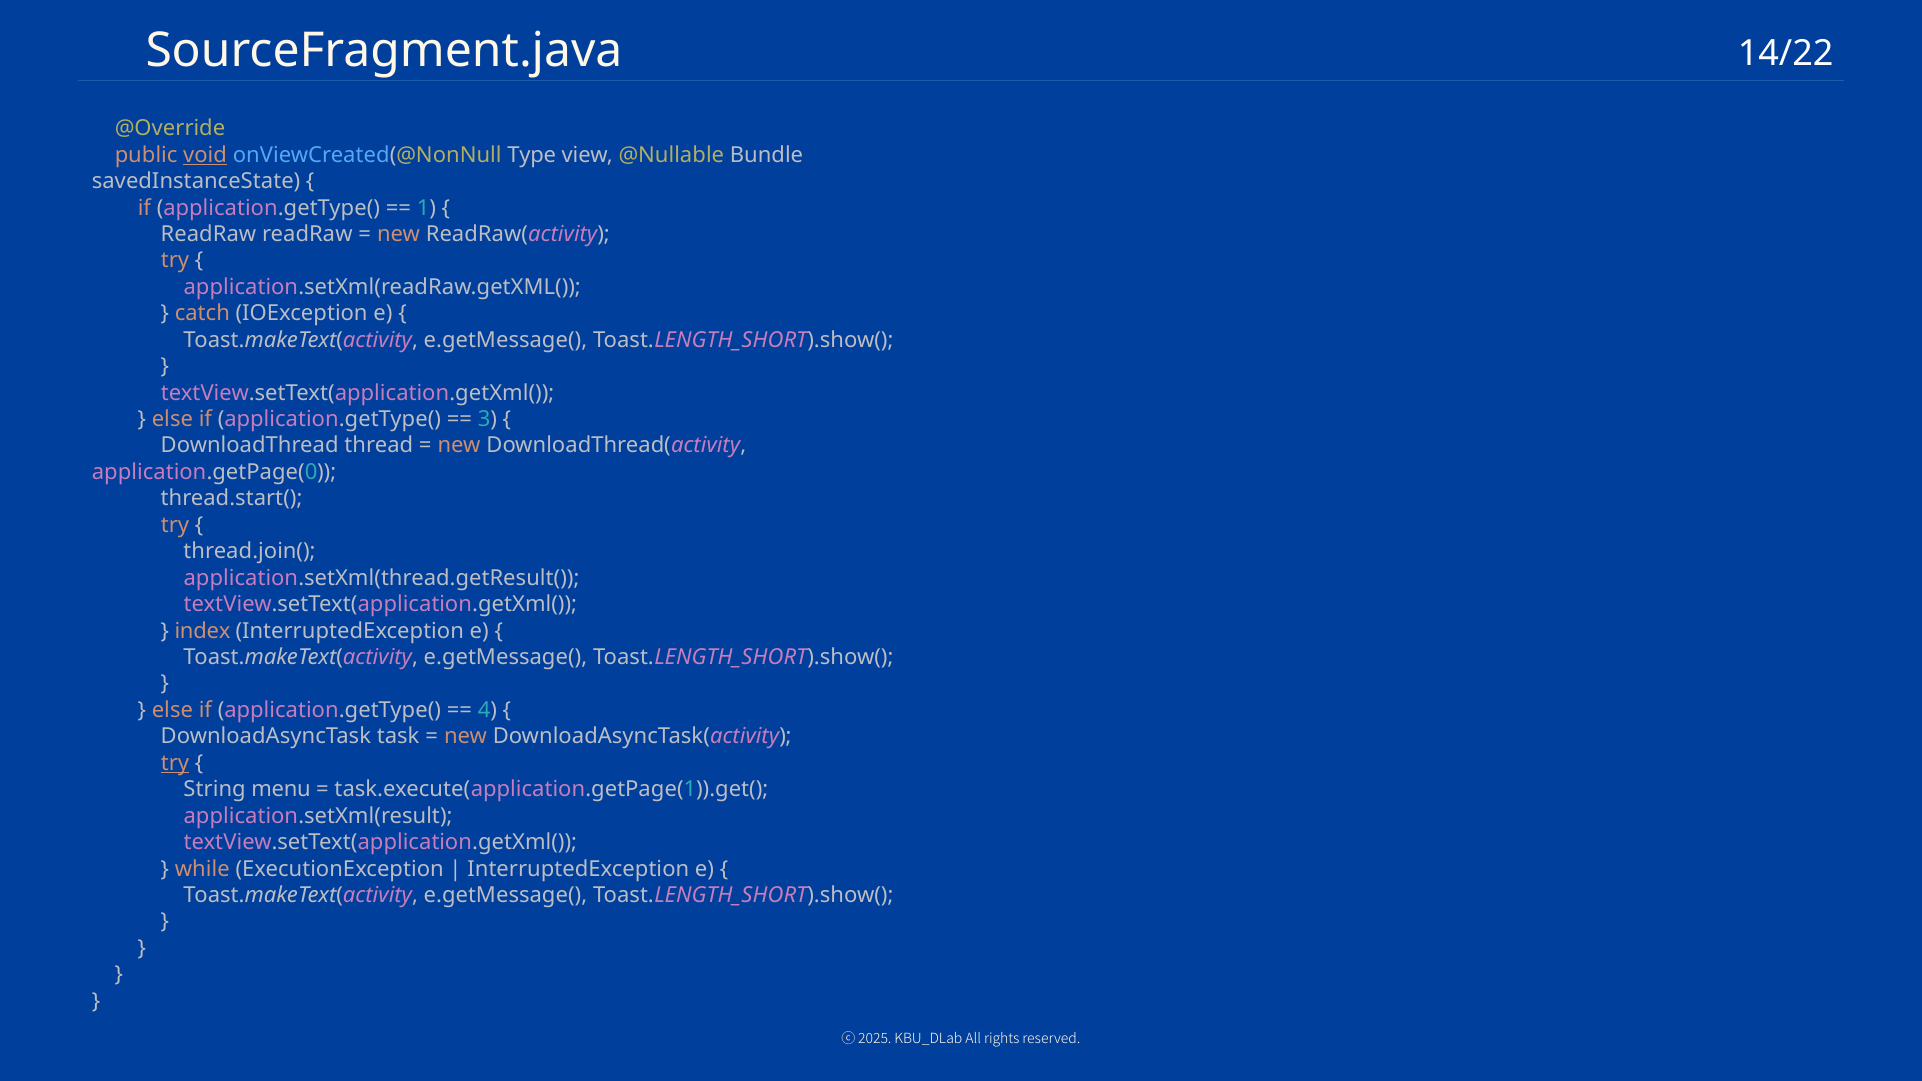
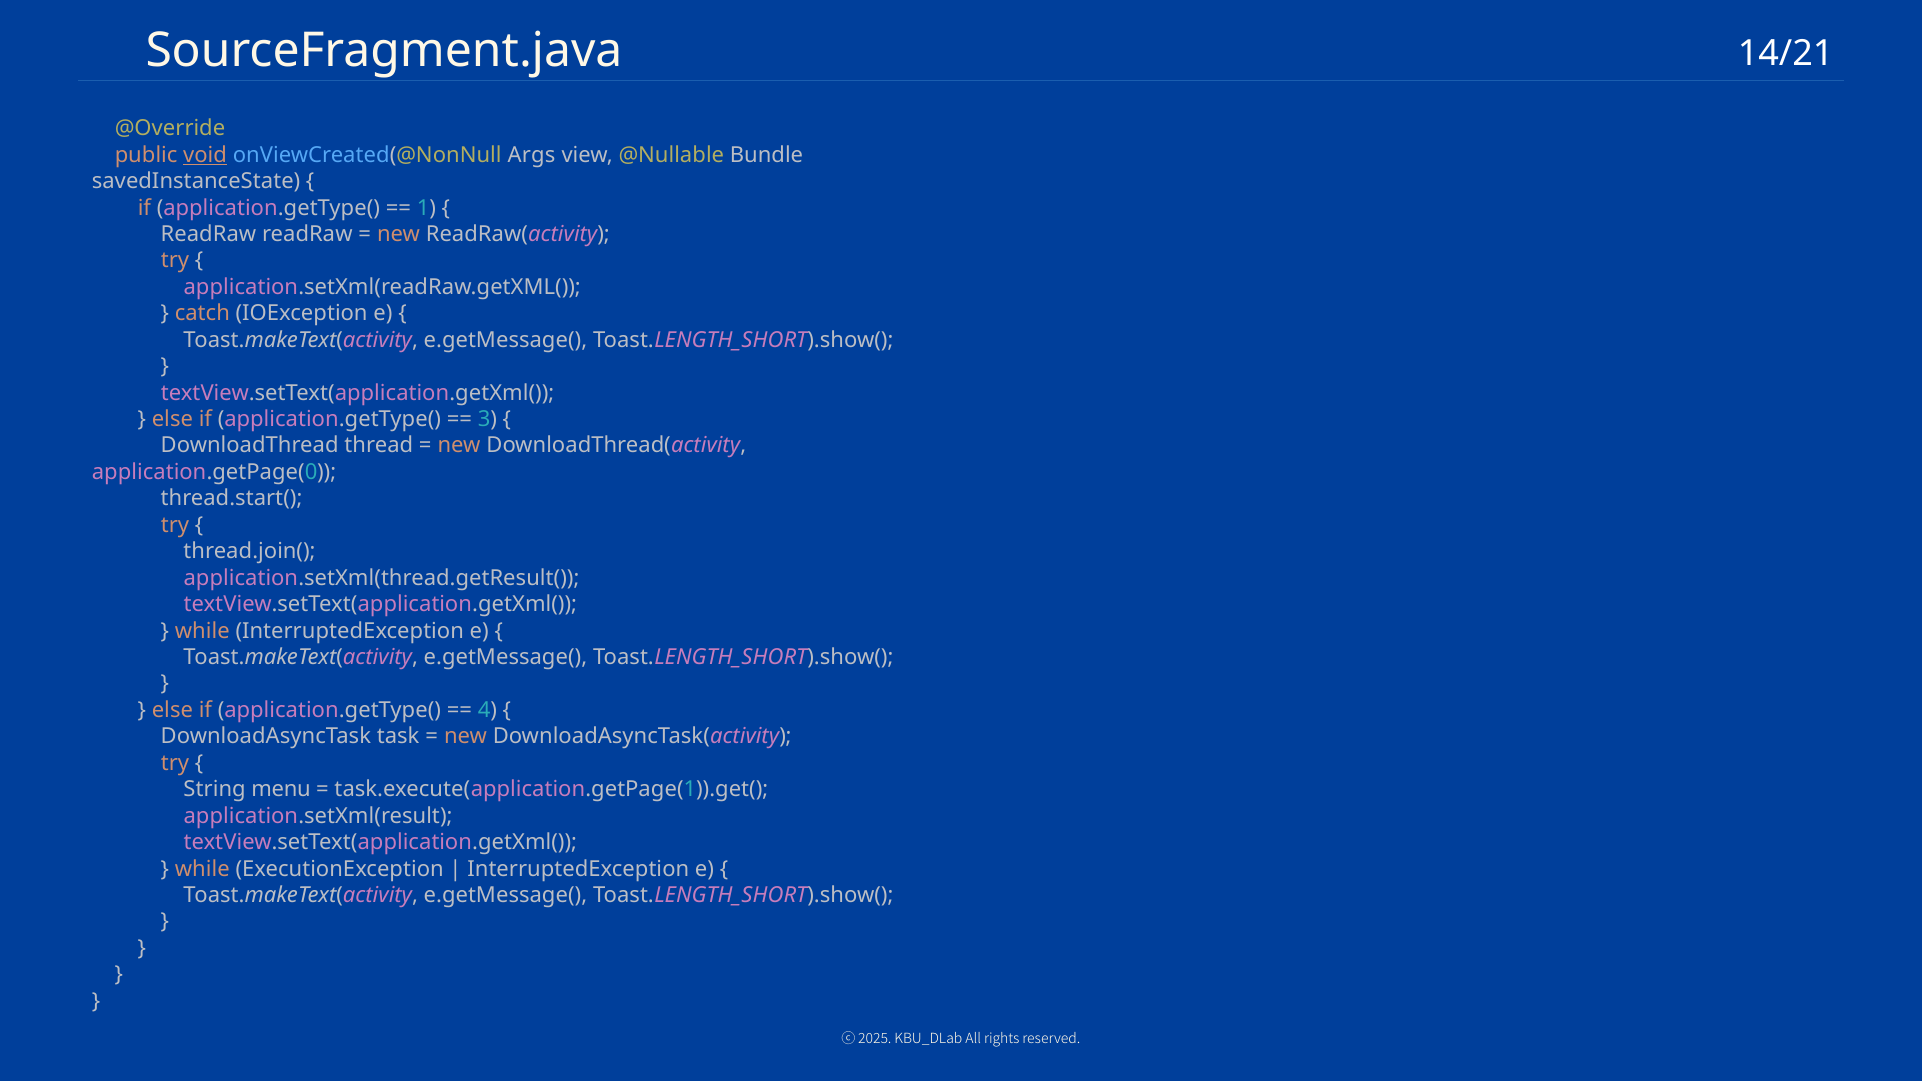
14/22: 14/22 -> 14/21 (1786, 53)
Type: Type -> Args (531, 155)
index: index -> while (202, 631)
try underline: present -> none (175, 763)
